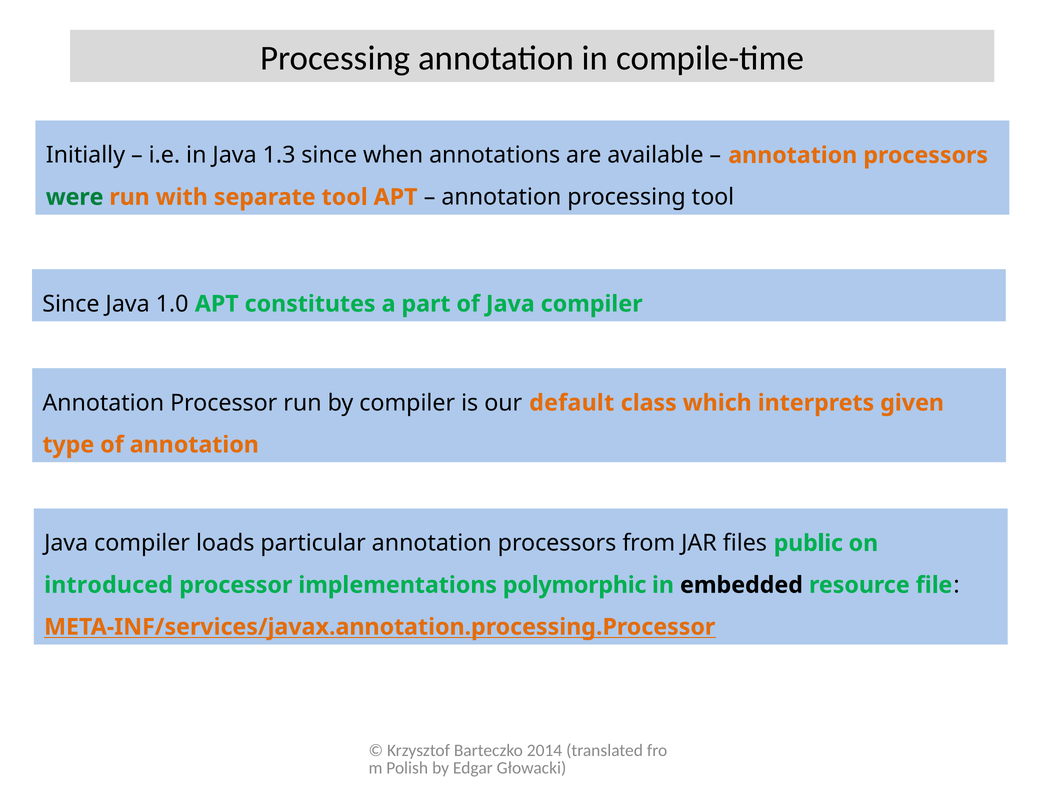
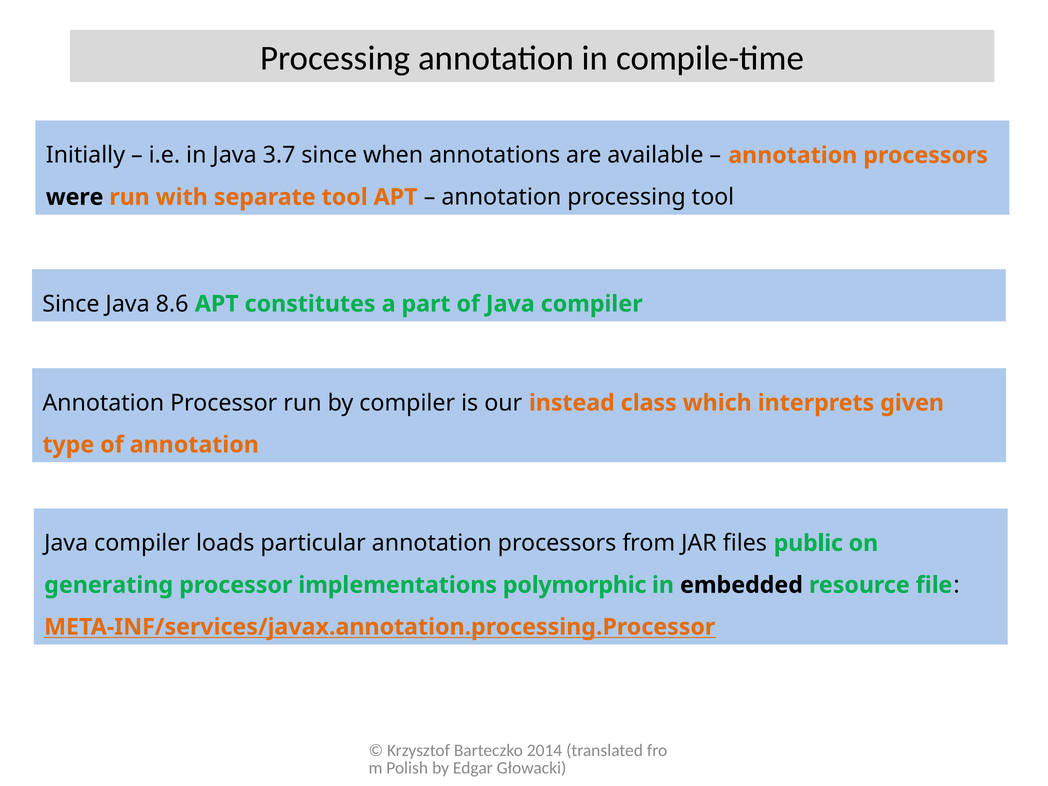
1.3: 1.3 -> 3.7 (279, 155)
were colour: green -> black (75, 197)
1.0: 1.0 -> 8.6 (172, 304)
default: default -> instead (572, 403)
introduced: introduced -> generating (109, 585)
